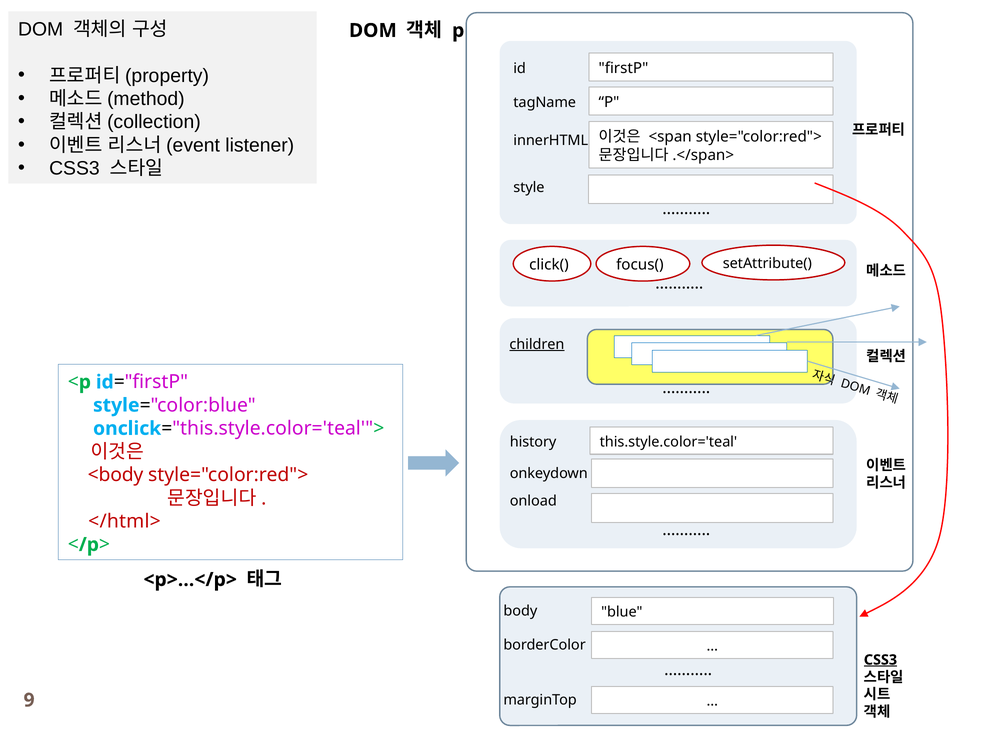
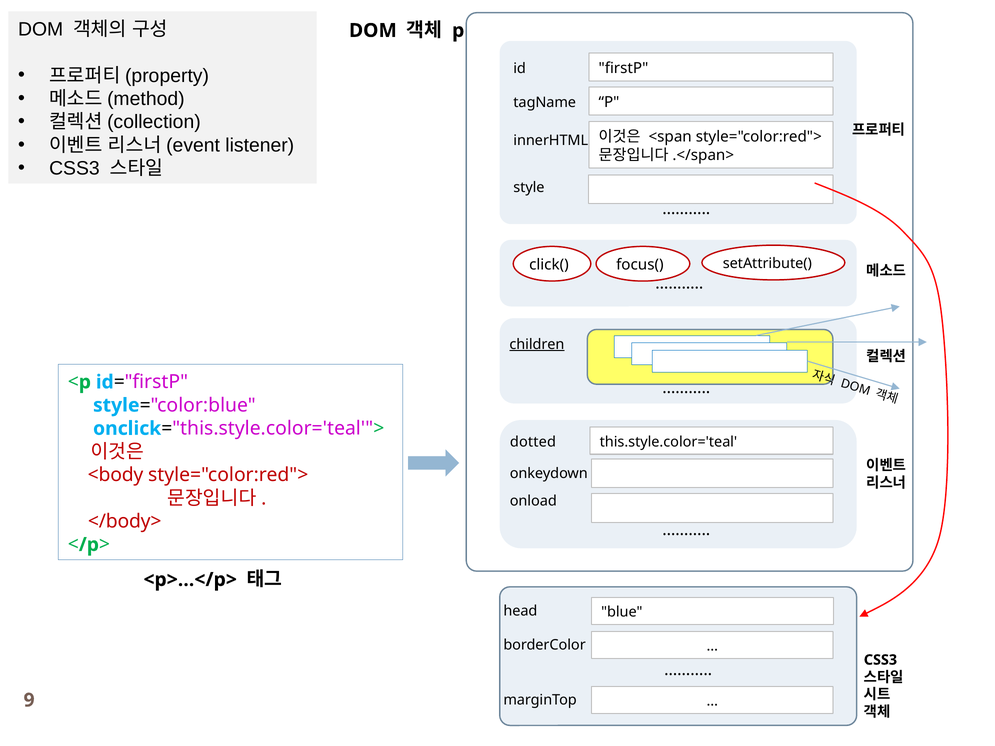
history: history -> dotted (533, 442)
</html>: </html> -> </body> (125, 522)
body: body -> head (520, 611)
CSS3 underline: present -> none (880, 660)
